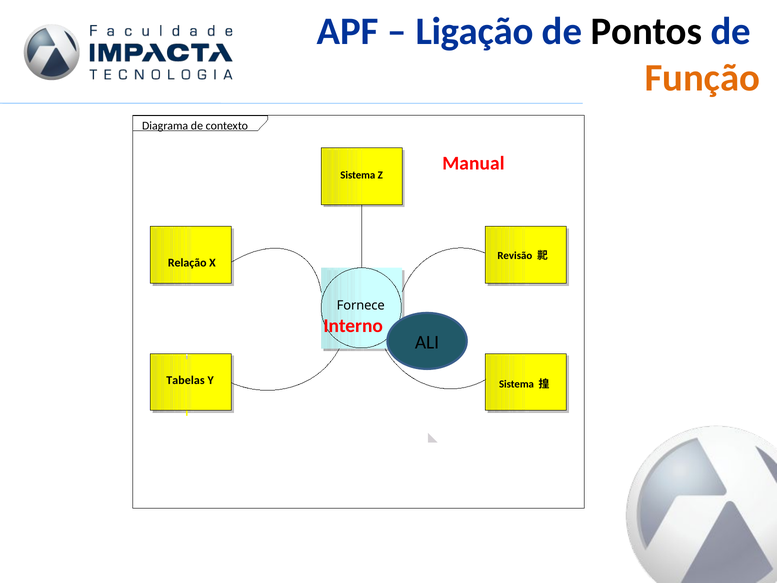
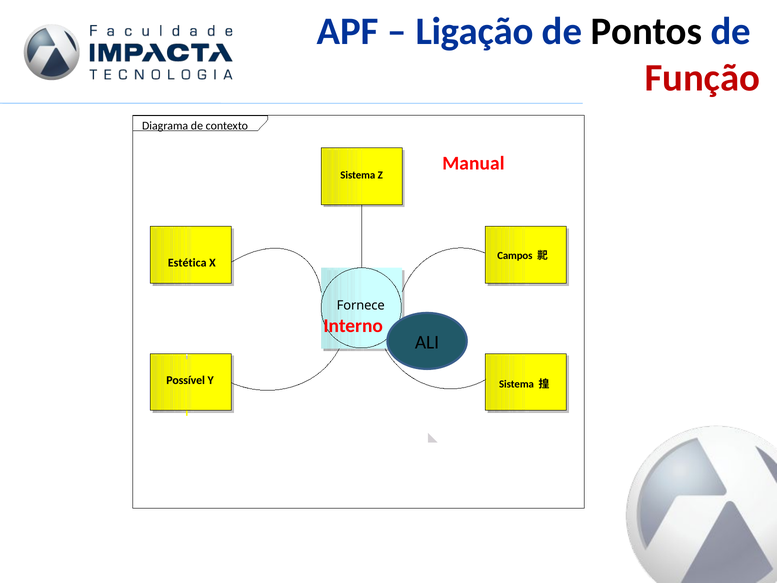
Função colour: orange -> red (702, 78)
Revisão: Revisão -> Campos (515, 256)
Relação: Relação -> Estética (187, 263)
Tabelas: Tabelas -> Possível (186, 380)
